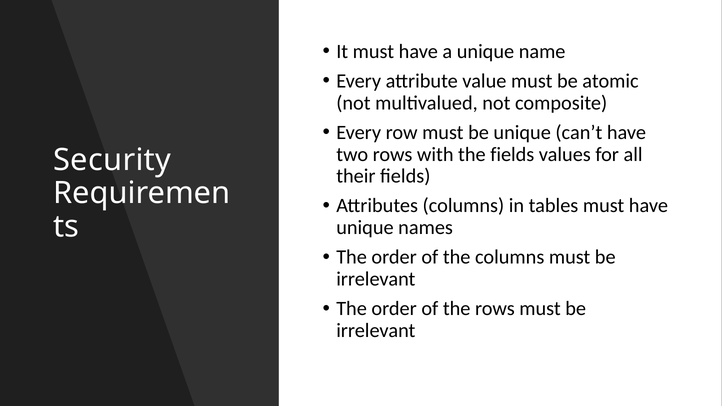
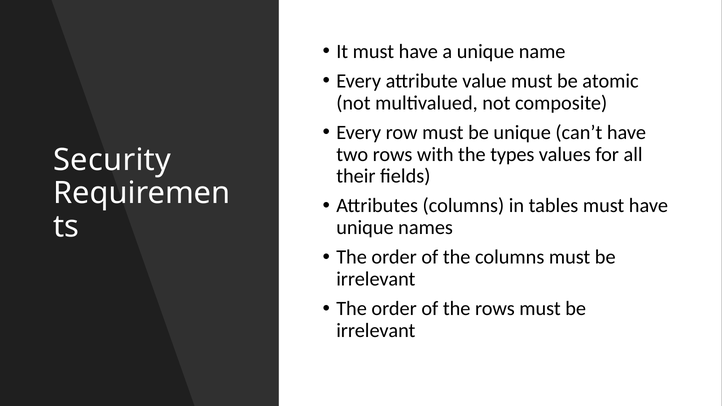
the fields: fields -> types (512, 154)
